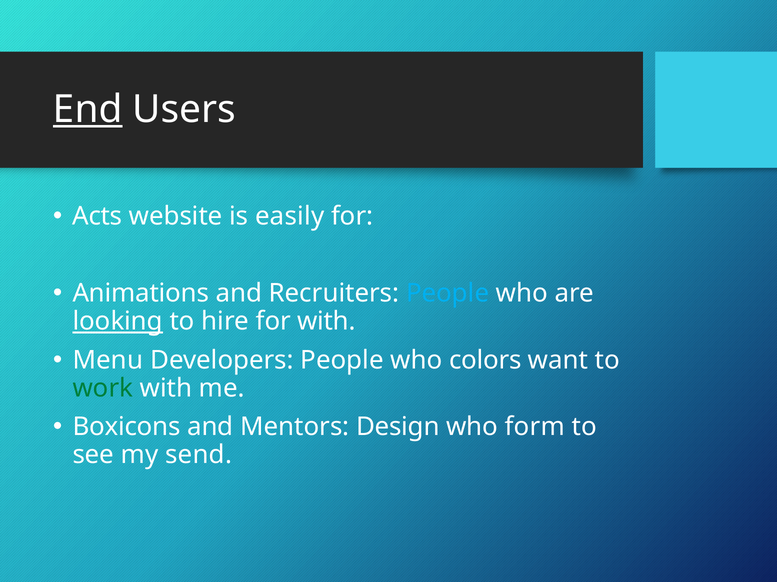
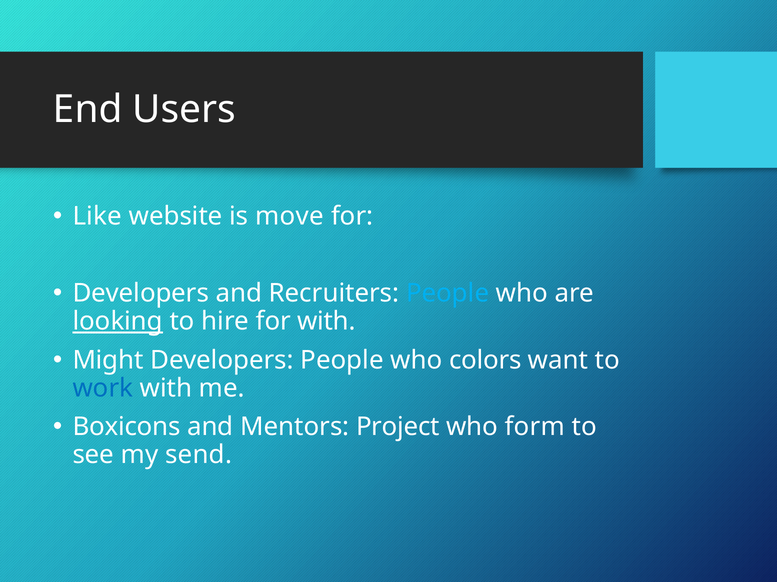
End underline: present -> none (88, 110)
Acts: Acts -> Like (97, 216)
easily: easily -> move (290, 216)
Animations: Animations -> Developers (141, 294)
Menu: Menu -> Might (108, 361)
work colour: green -> blue (103, 388)
Design: Design -> Project (398, 427)
